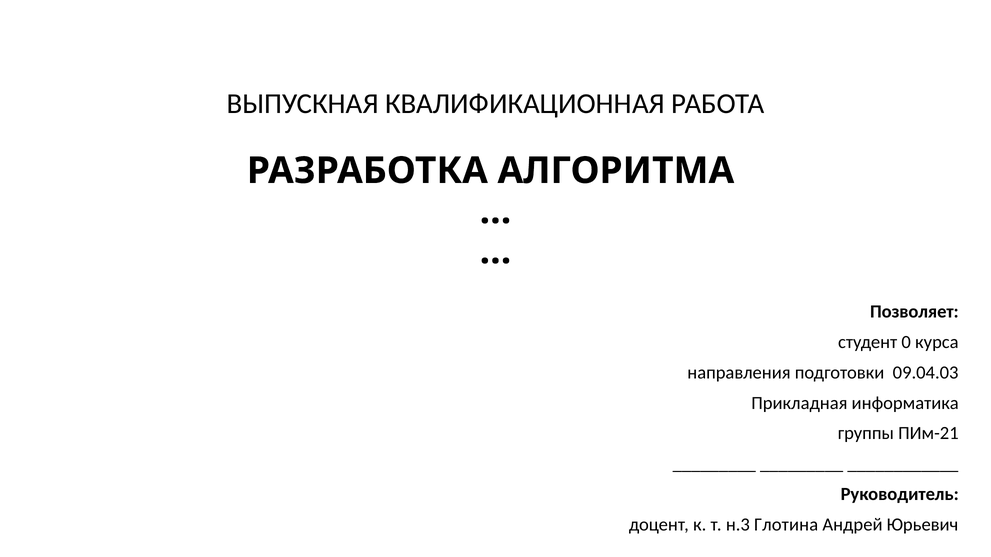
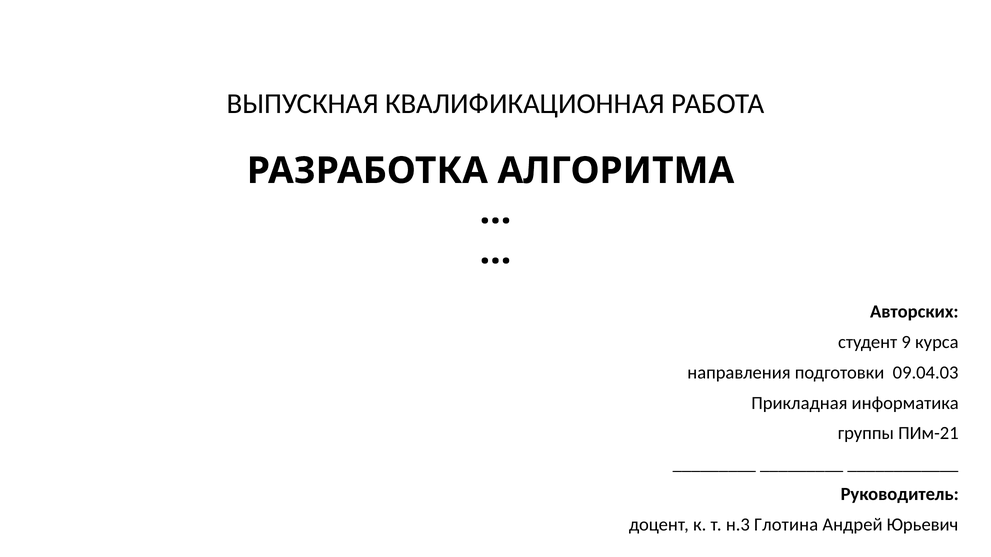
Позволяет: Позволяет -> Авторских (914, 312)
0: 0 -> 9 (906, 342)
